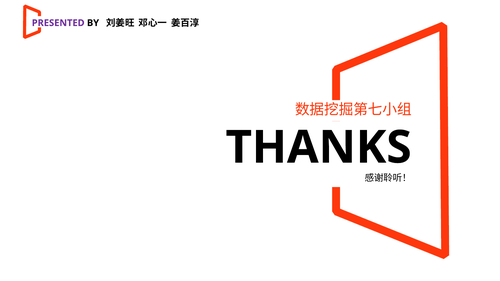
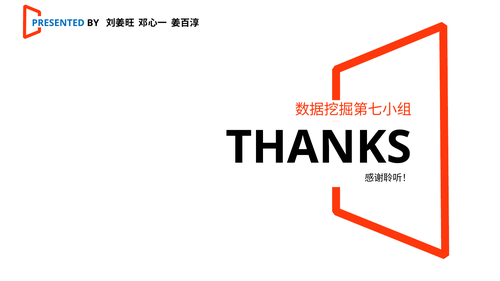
PRESENTED colour: purple -> blue (58, 23)
